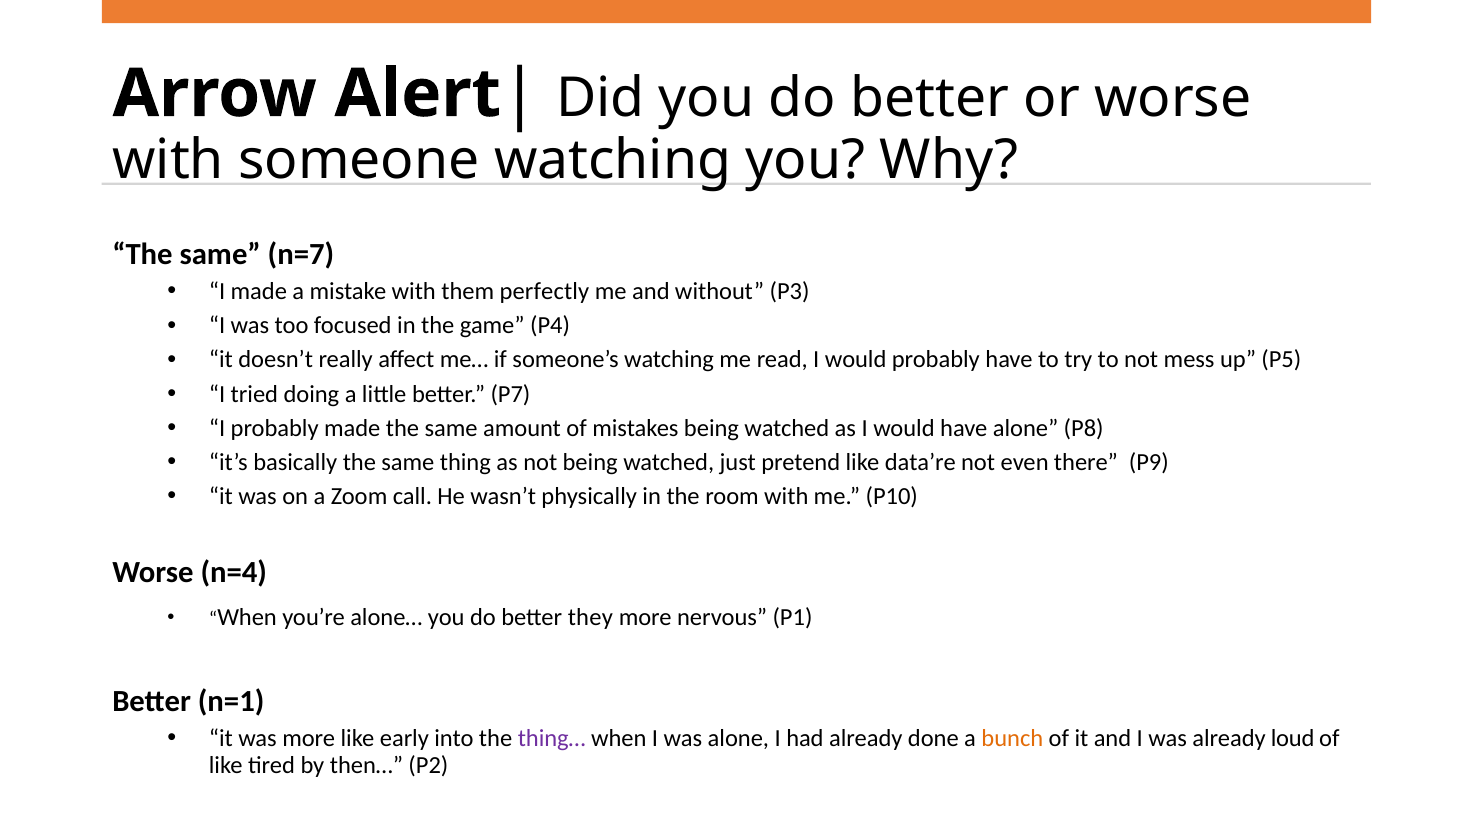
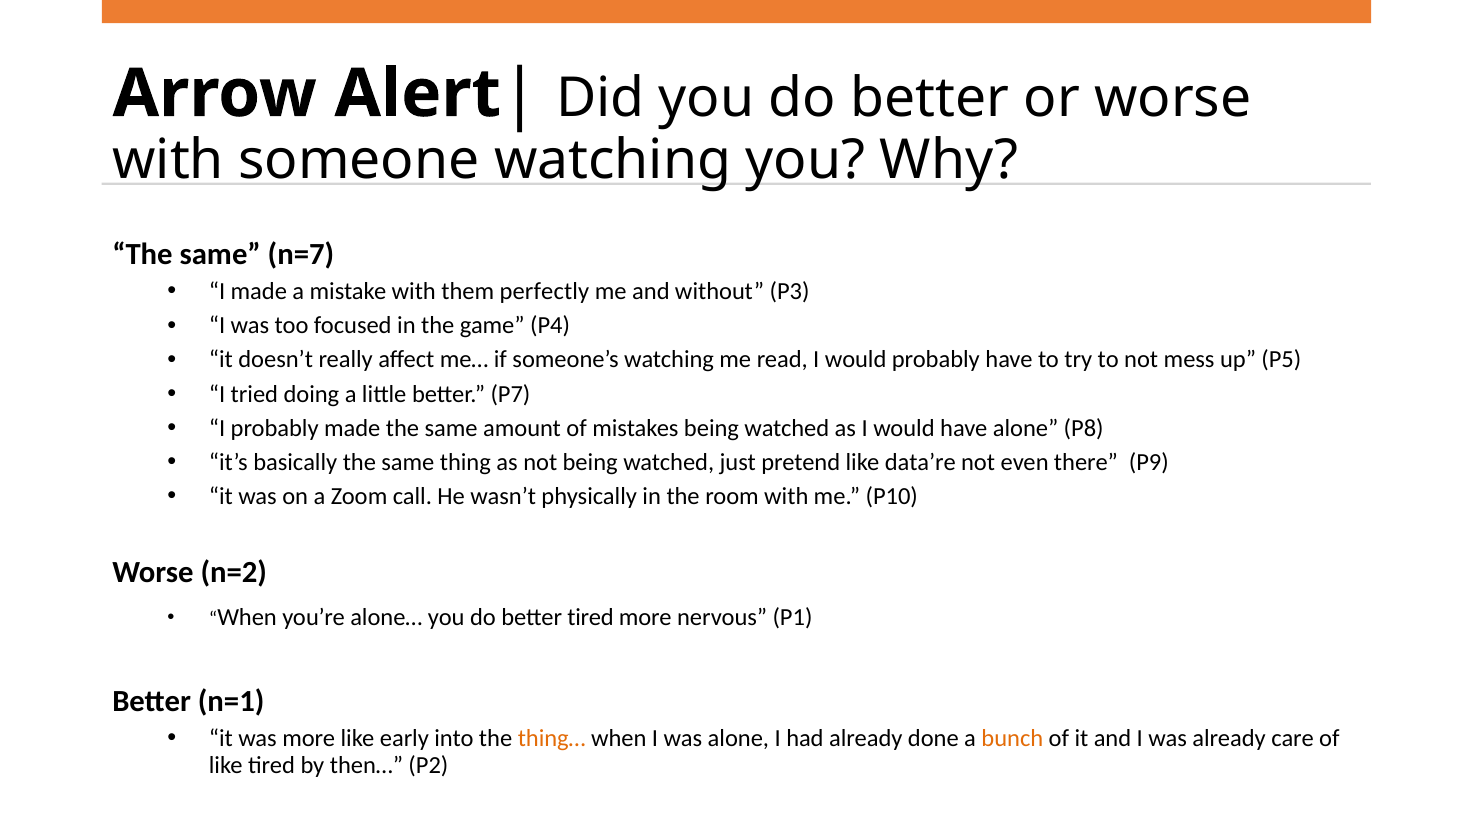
n=4: n=4 -> n=2 (234, 573)
better they: they -> tired (591, 618)
thing… colour: purple -> orange (552, 739)
loud: loud -> care (1293, 739)
